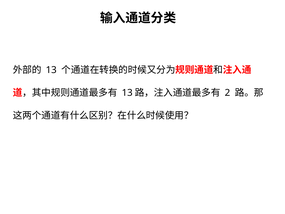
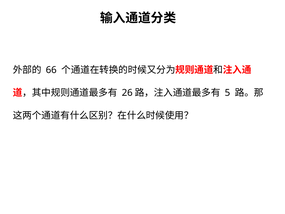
13: 13 -> 66 (51, 70)
13: 13 -> 26 (127, 93)
2: 2 -> 5 (227, 93)
